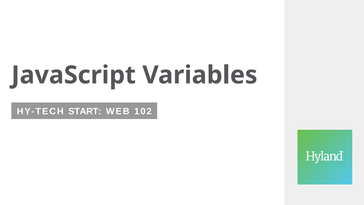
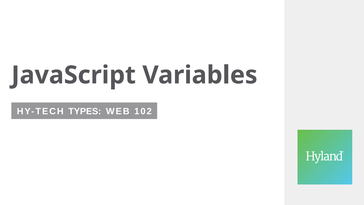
START: START -> TYPES (85, 111)
